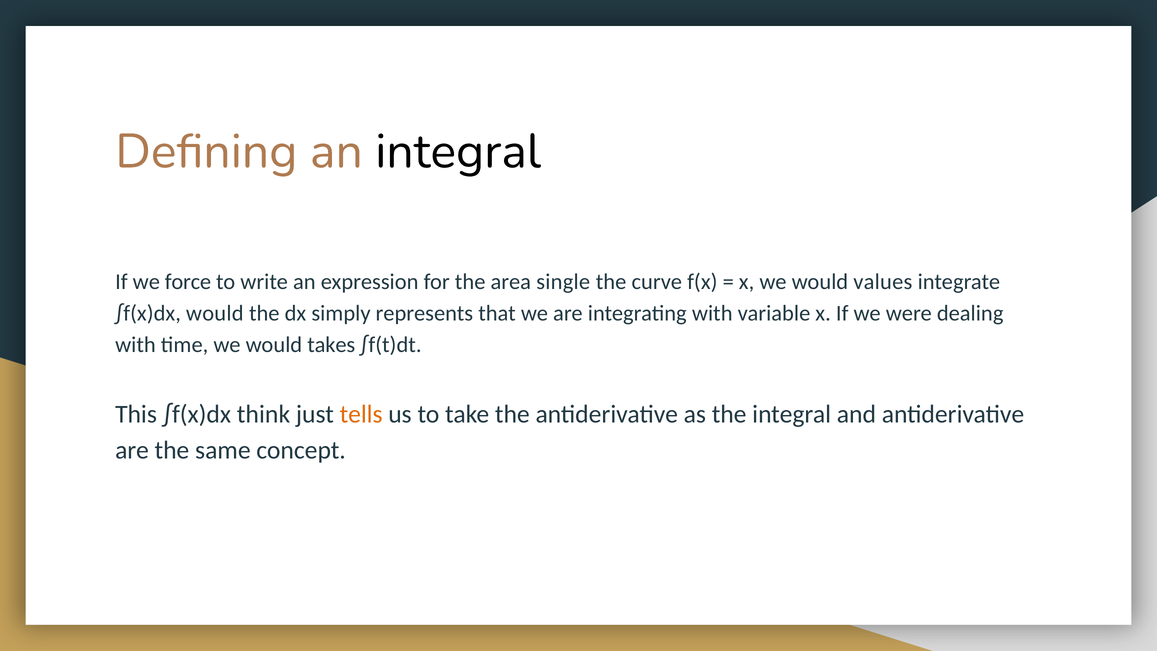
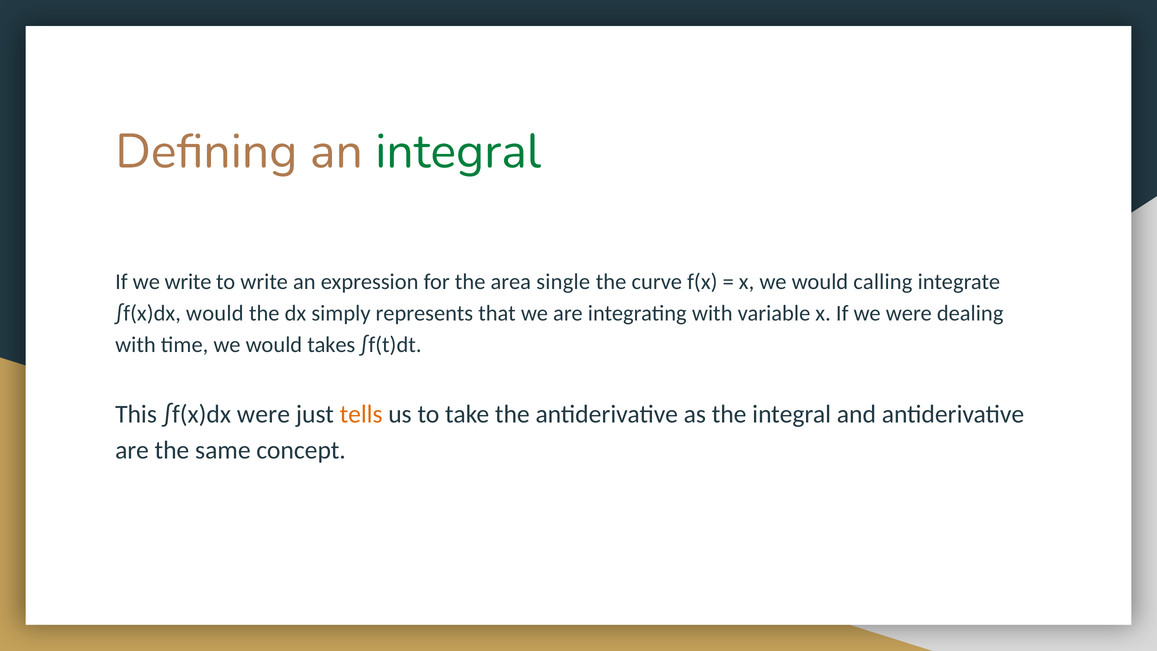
integral colour: black -> green (458, 151)
we force: force -> write (188, 282)
values: values -> calling (883, 282)
∫f(x)dx think: think -> were (263, 414)
